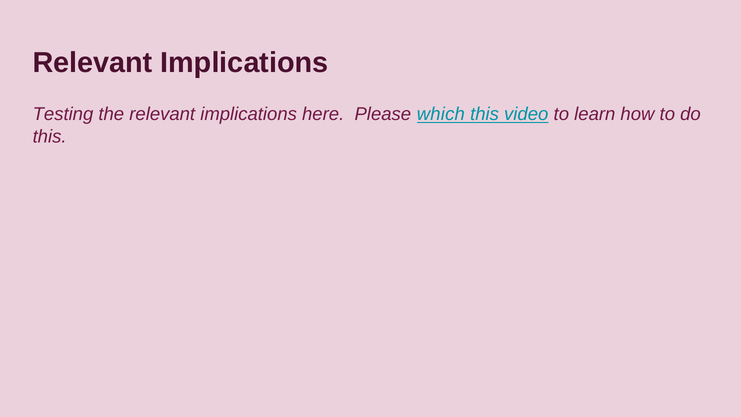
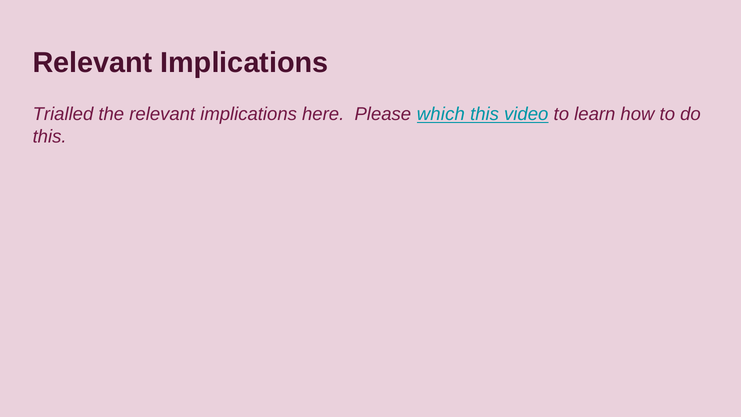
Testing: Testing -> Trialled (63, 114)
